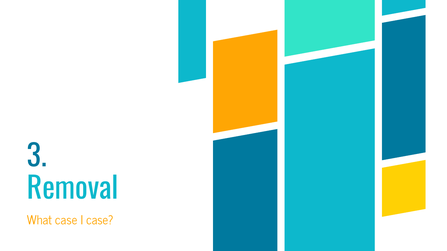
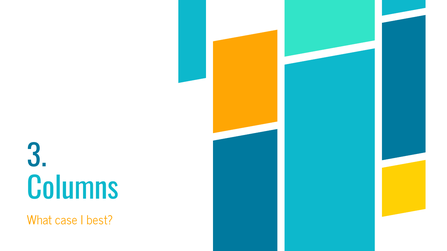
Removal: Removal -> Columns (73, 189)
I case: case -> best (100, 221)
